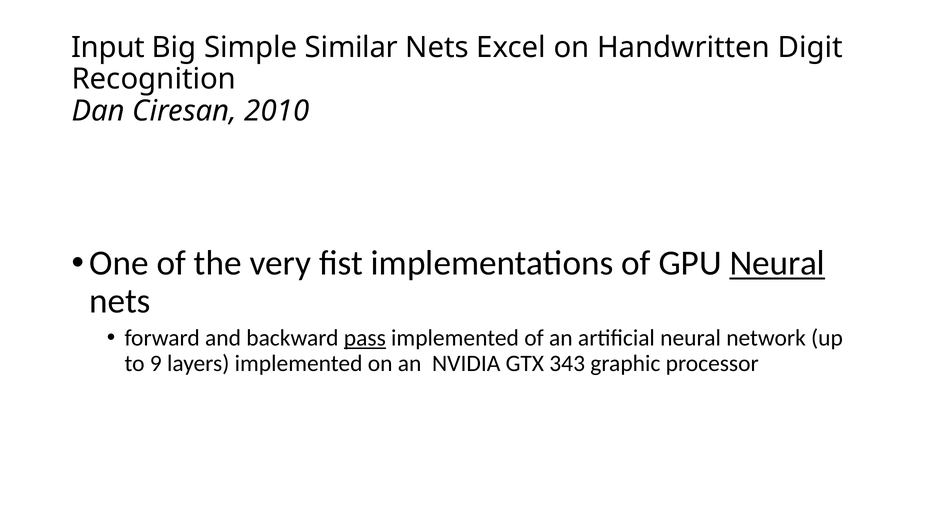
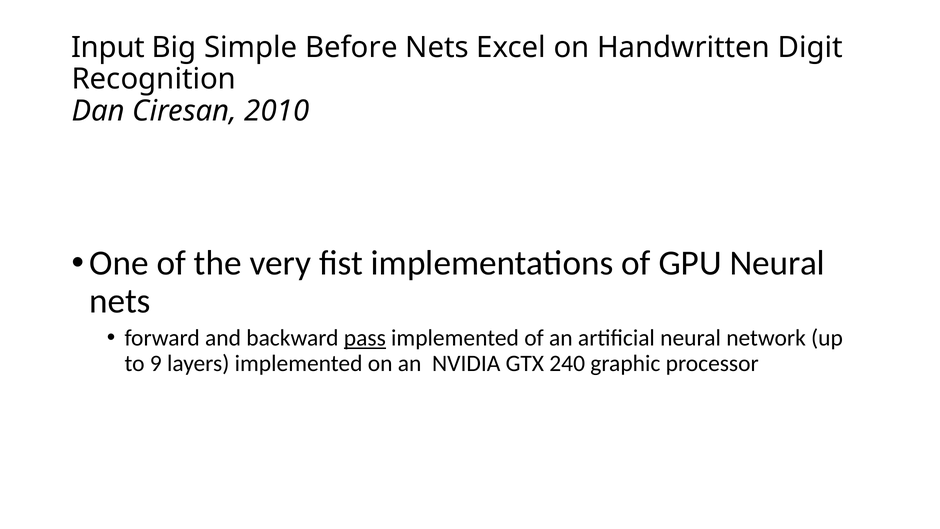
Similar: Similar -> Before (351, 47)
Neural underline: present -> none (777, 263)
343: 343 -> 240 (567, 363)
